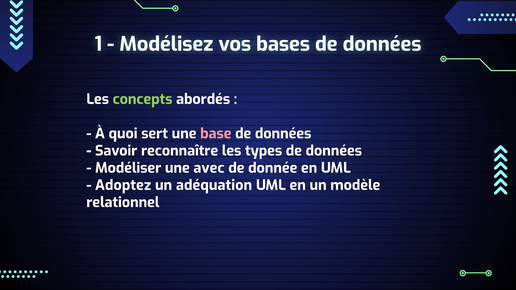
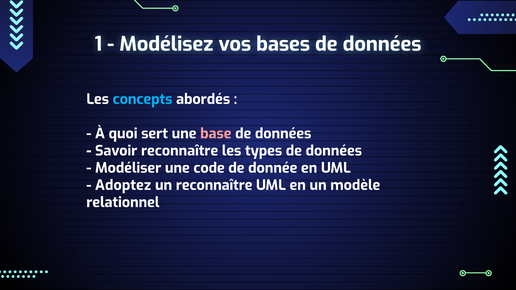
concepts colour: light green -> light blue (143, 99)
avec: avec -> code (209, 168)
un adéquation: adéquation -> reconnaître (214, 185)
